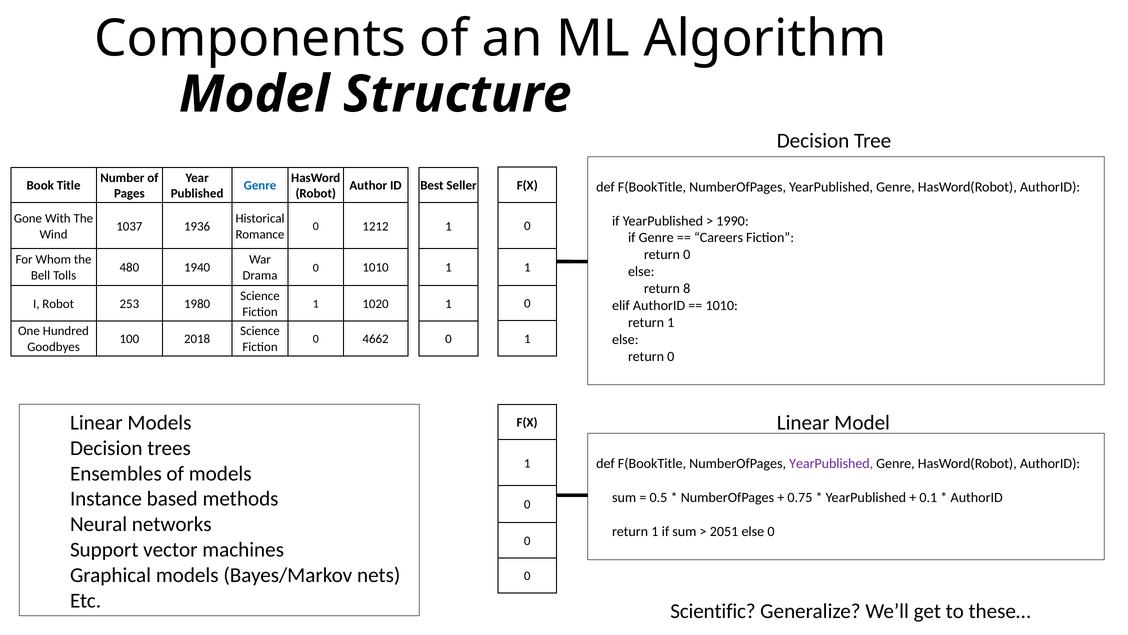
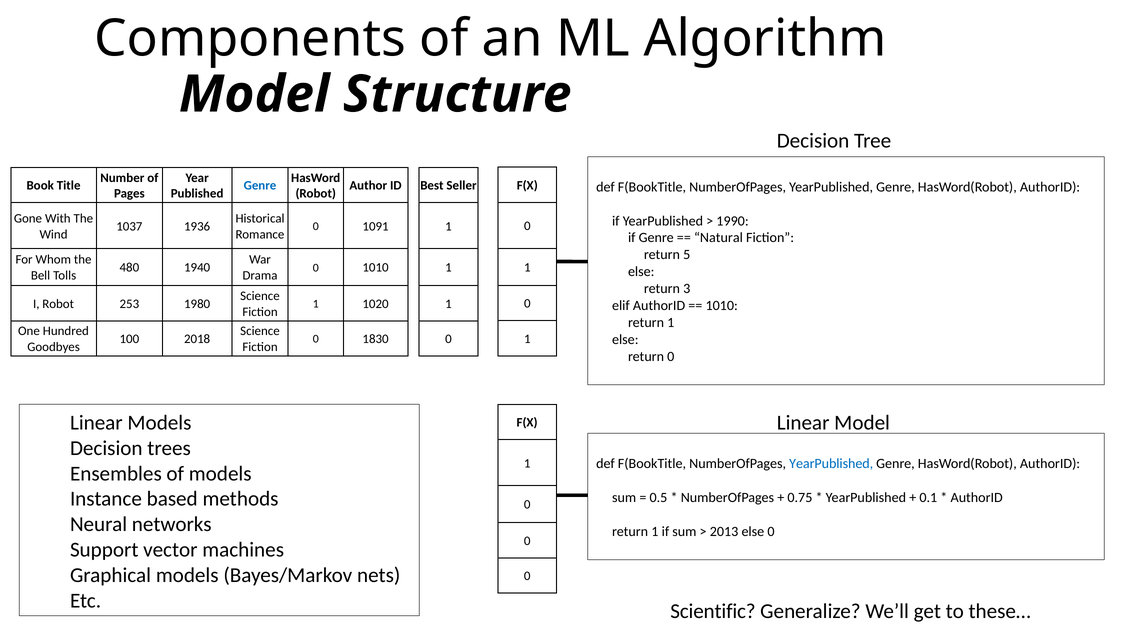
1212: 1212 -> 1091 (376, 226)
Careers: Careers -> Natural (718, 238)
0: 0 -> 5 (687, 255)
8: 8 -> 3 (687, 288)
4662: 4662 -> 1830 (376, 339)
YearPublished colour: purple -> blue (831, 463)
2051: 2051 -> 2013 (724, 531)
